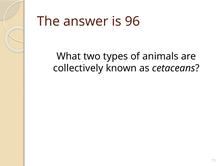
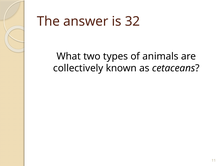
96: 96 -> 32 (132, 21)
